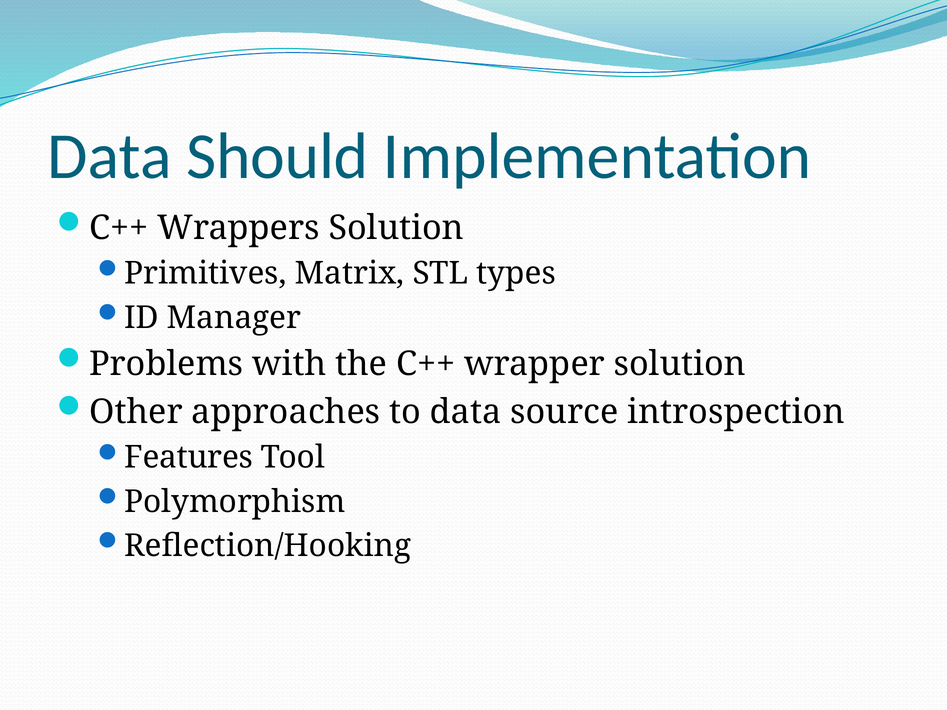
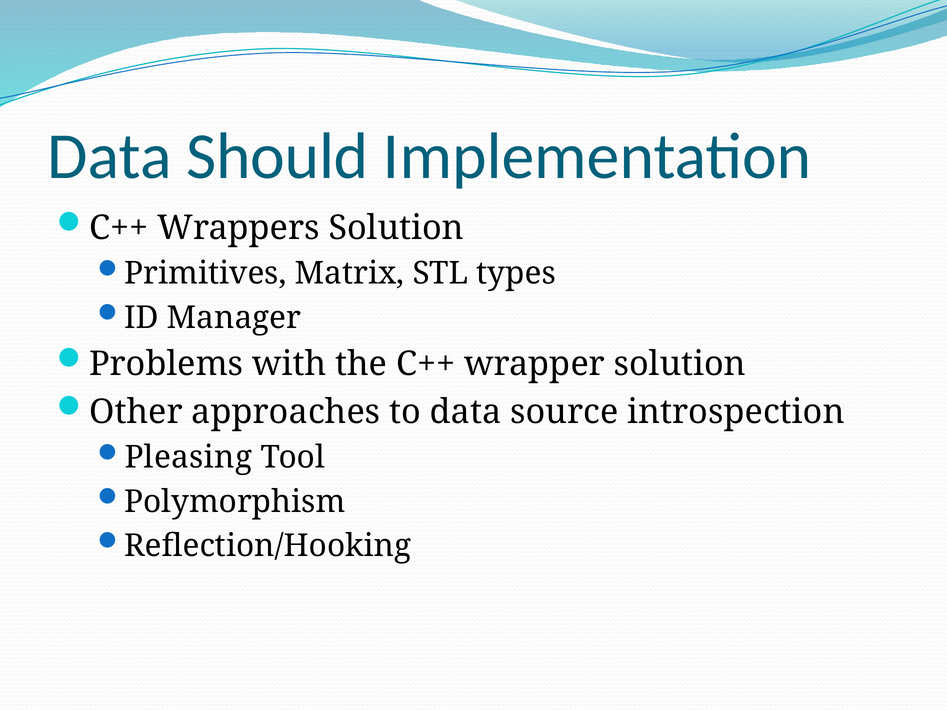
Features: Features -> Pleasing (188, 458)
